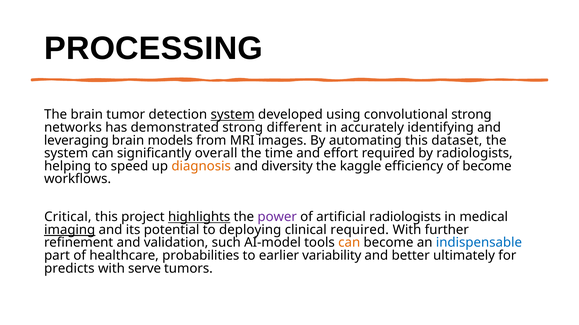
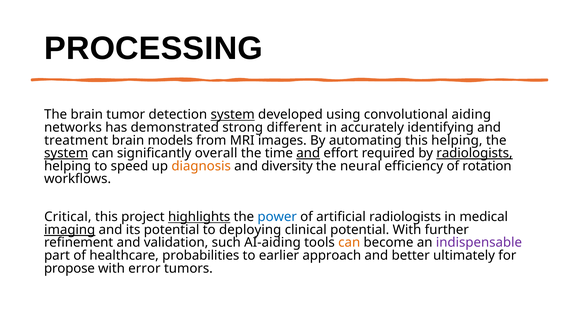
convolutional strong: strong -> aiding (471, 115)
leveraging: leveraging -> treatment (76, 141)
this dataset: dataset -> helping (457, 141)
system underline: none -> present (66, 154)
and underline: none -> present (308, 154)
radiologists underline: none -> present (475, 154)
kaggle: kaggle -> neural (361, 166)
of become: become -> rotation (487, 166)
power colour: purple -> blue (277, 217)
clinical required: required -> potential (360, 230)
AI-model: AI-model -> AI-aiding (272, 243)
indispensable colour: blue -> purple (479, 243)
variability: variability -> approach (332, 256)
predicts: predicts -> propose (69, 269)
serve: serve -> error (144, 269)
